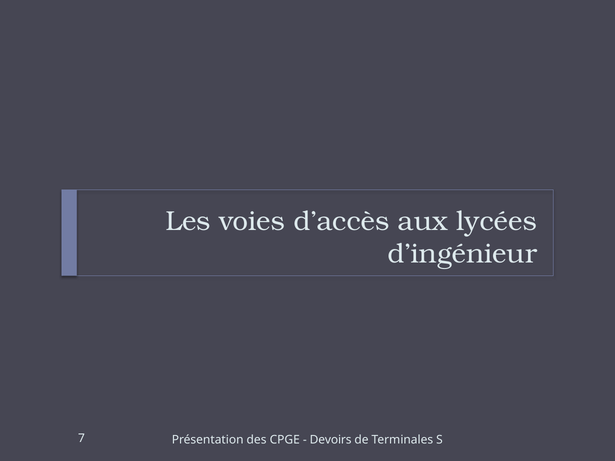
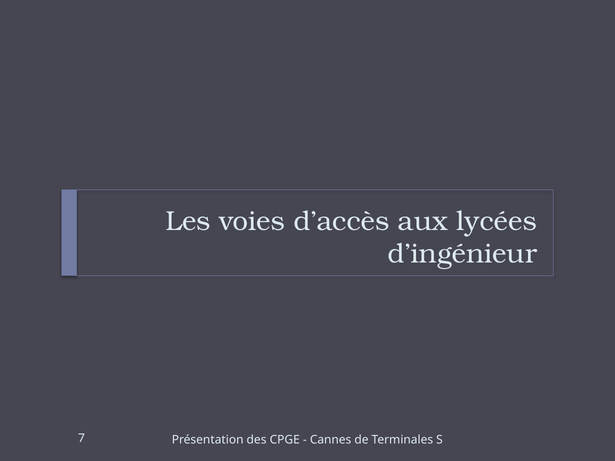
Devoirs: Devoirs -> Cannes (331, 440)
